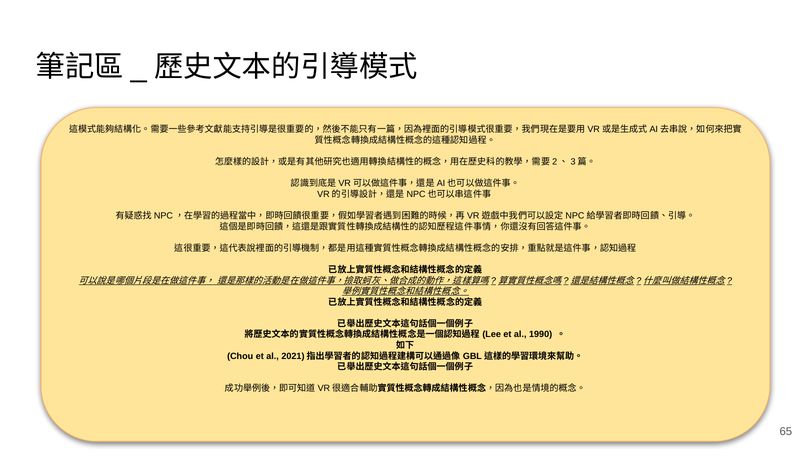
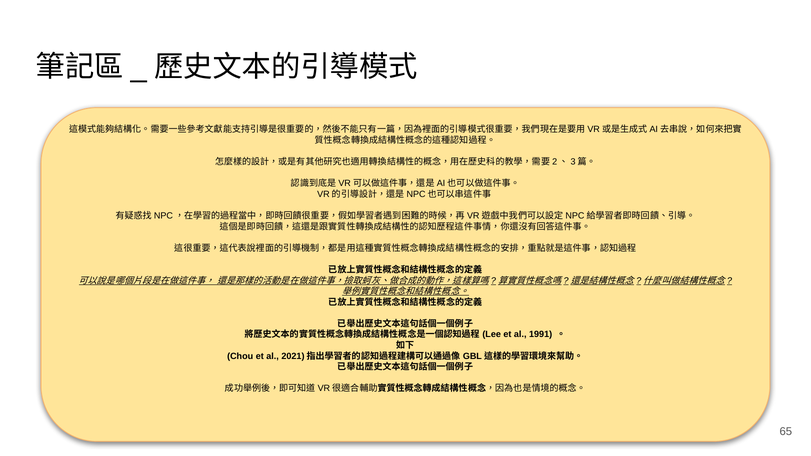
1990: 1990 -> 1991 (541, 335)
